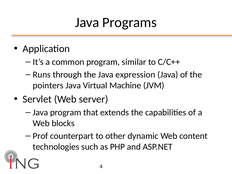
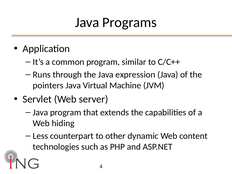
blocks: blocks -> hiding (63, 123)
Prof: Prof -> Less (40, 136)
